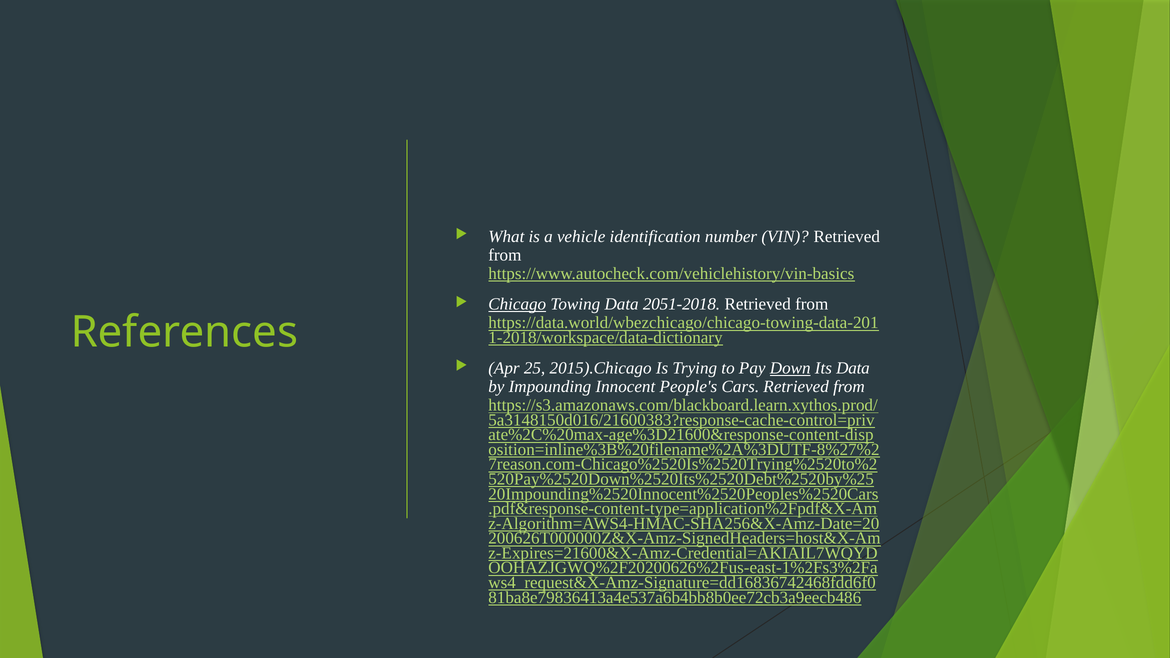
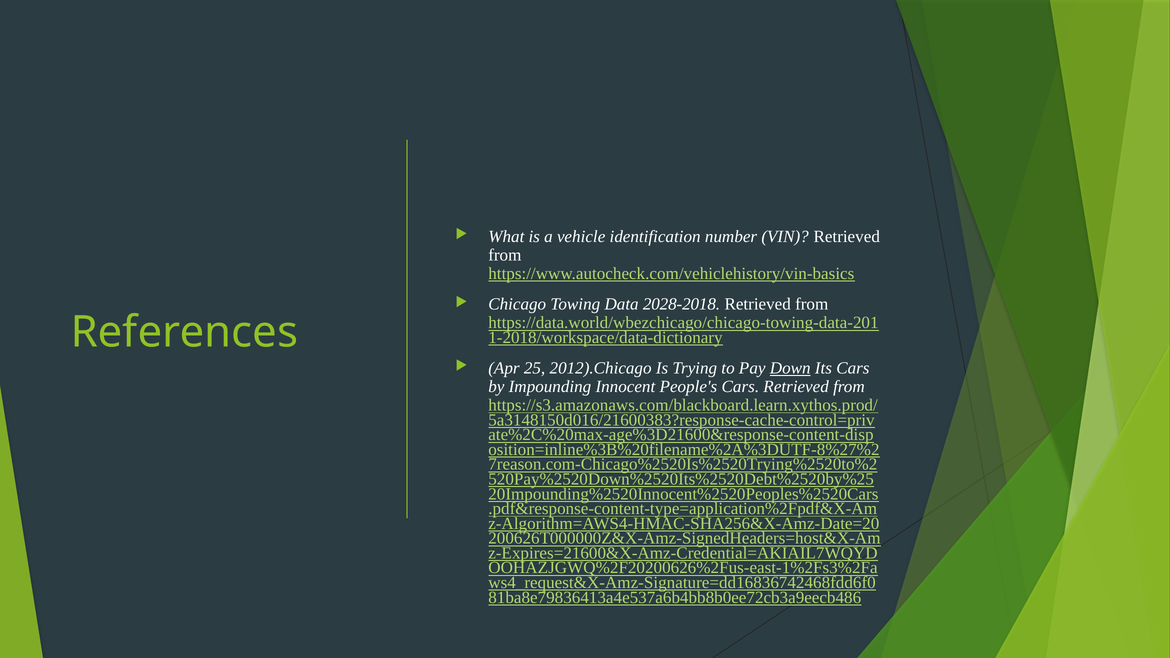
Chicago underline: present -> none (517, 304)
2051-2018: 2051-2018 -> 2028-2018 (681, 304)
2015).Chicago: 2015).Chicago -> 2012).Chicago (601, 368)
Its Data: Data -> Cars (853, 368)
